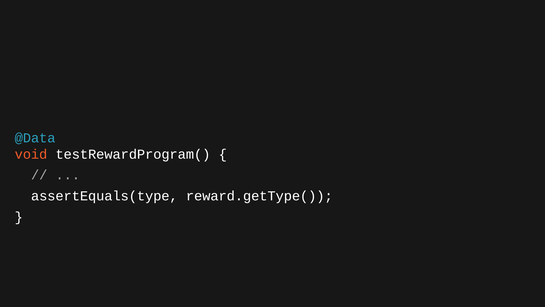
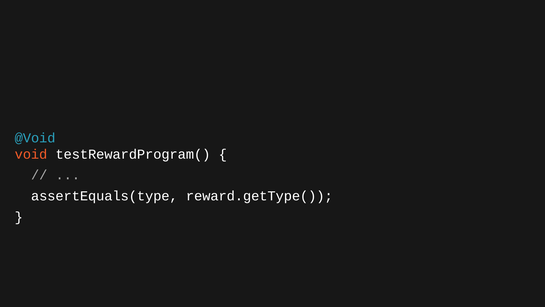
@Data: @Data -> @Void (35, 138)
